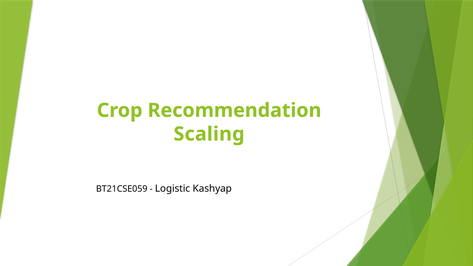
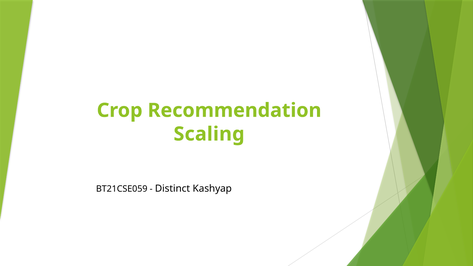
Logistic: Logistic -> Distinct (172, 189)
